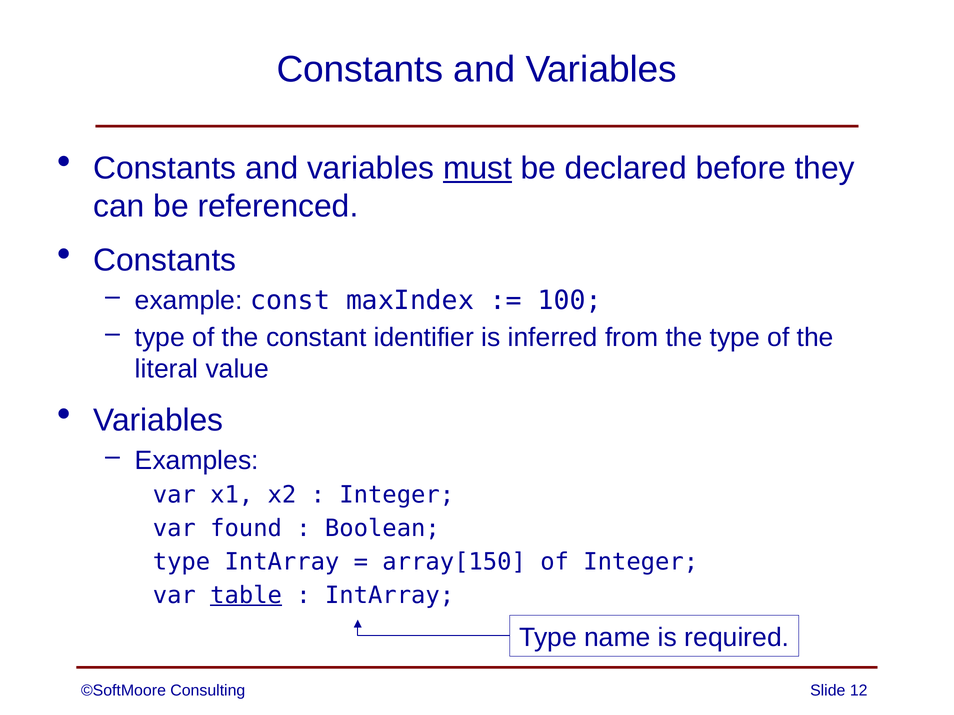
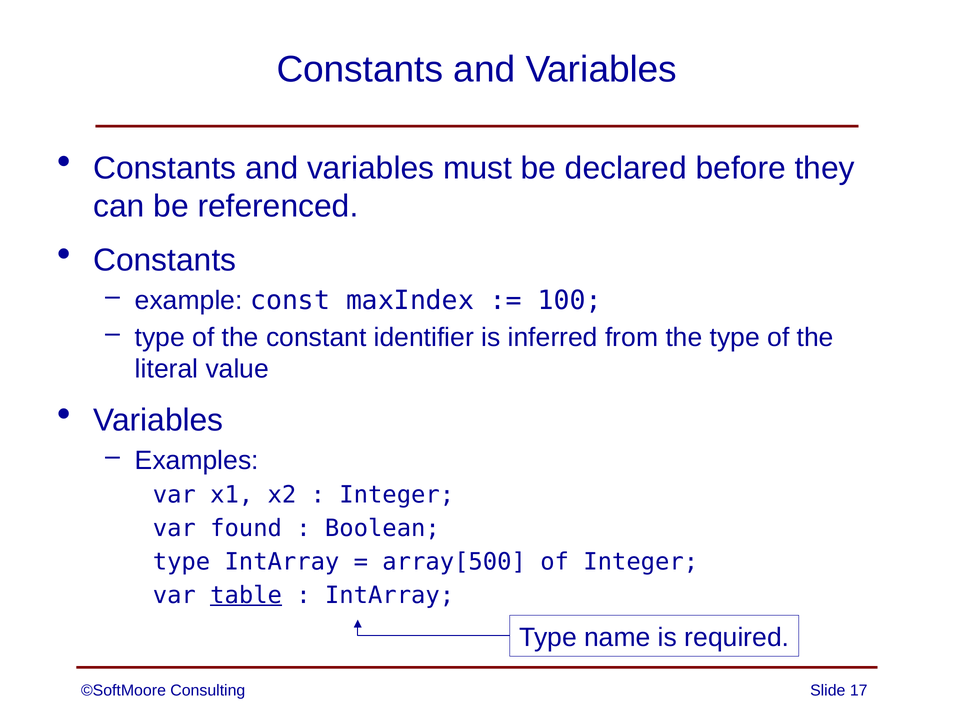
must underline: present -> none (478, 168)
array[150: array[150 -> array[500 (454, 562)
12: 12 -> 17 (859, 691)
